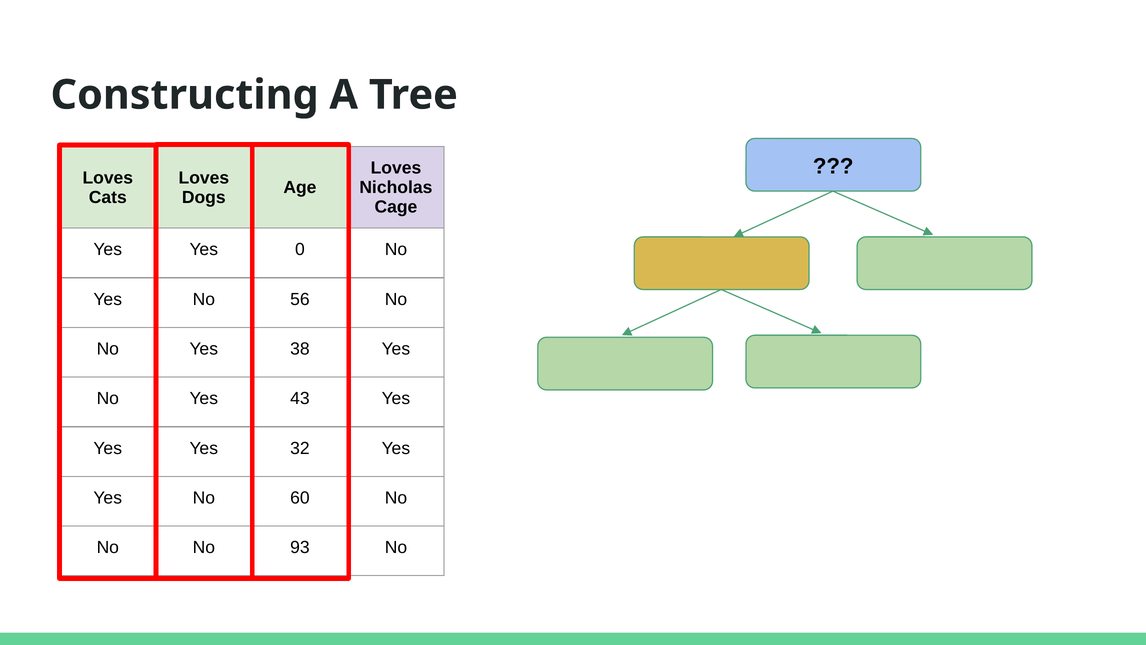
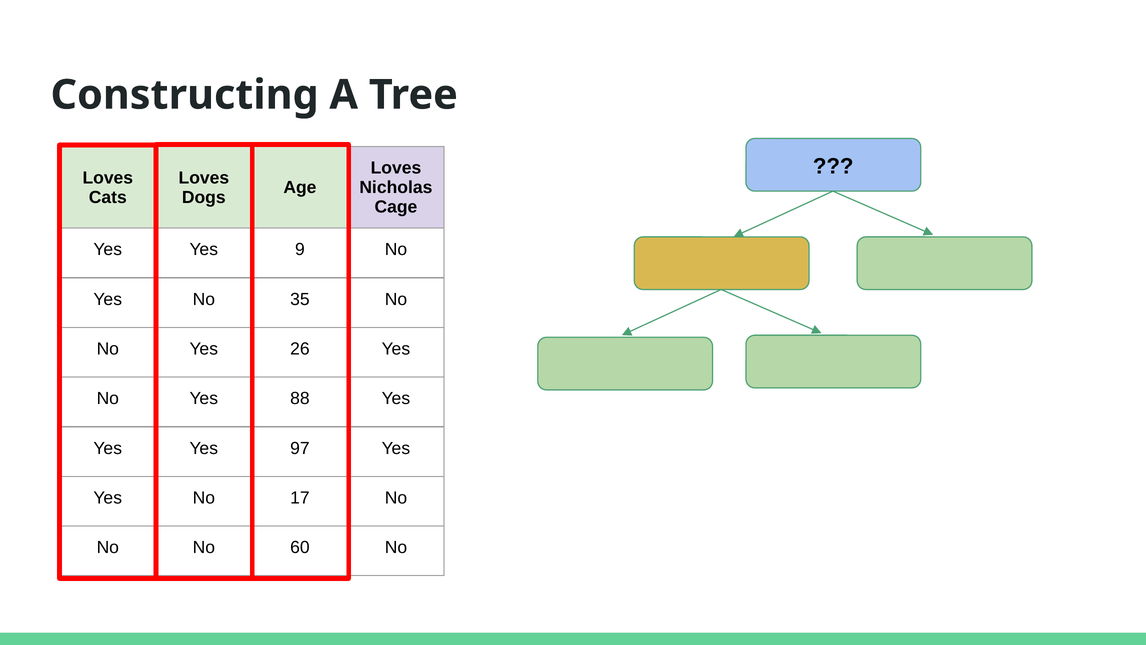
0: 0 -> 9 (300, 249)
56: 56 -> 35 (300, 299)
38: 38 -> 26 (300, 349)
43: 43 -> 88 (300, 398)
32: 32 -> 97 (300, 448)
60: 60 -> 17 (300, 498)
93: 93 -> 60 (300, 547)
